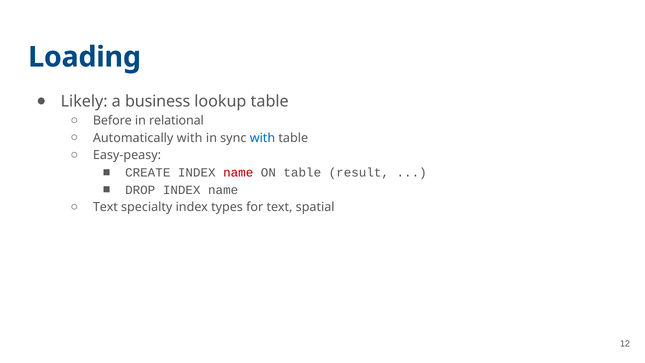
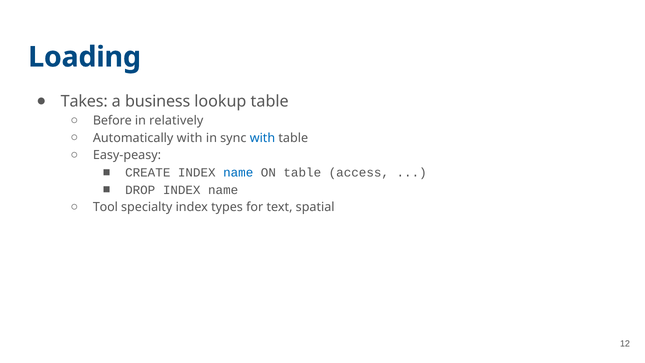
Likely: Likely -> Takes (84, 101)
relational: relational -> relatively (176, 121)
name colour: red -> blue (238, 172)
result: result -> access (359, 172)
Text: Text -> Tool (105, 207)
